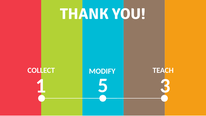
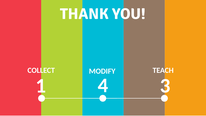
5: 5 -> 4 (103, 85)
